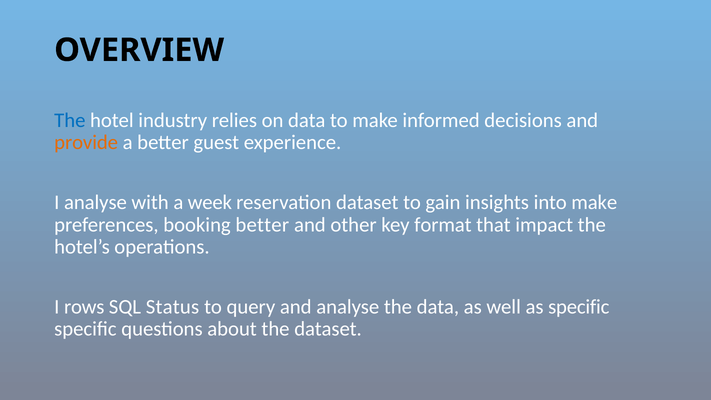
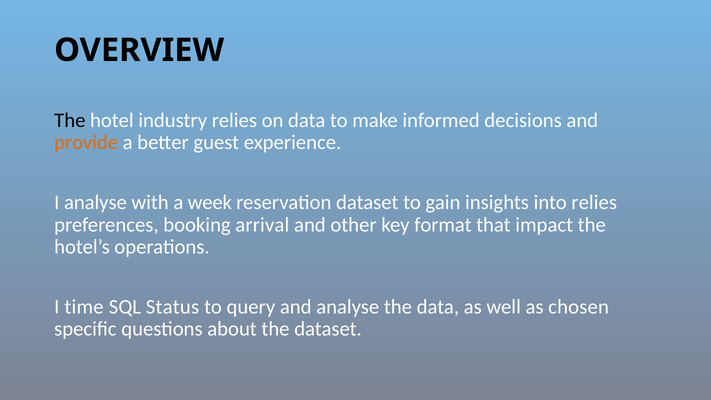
The colour: blue -> black (70, 120)
into make: make -> relies (594, 202)
booking better: better -> arrival (262, 225)
rows: rows -> time (84, 307)
as specific: specific -> chosen (579, 307)
